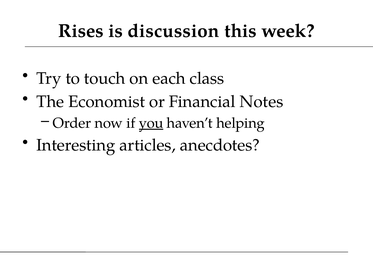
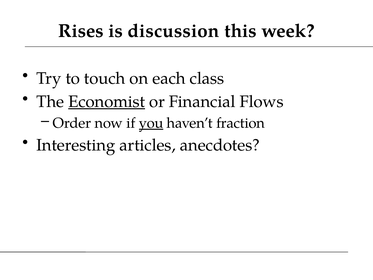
Economist underline: none -> present (107, 101)
Notes: Notes -> Flows (262, 101)
helping: helping -> fraction (241, 123)
